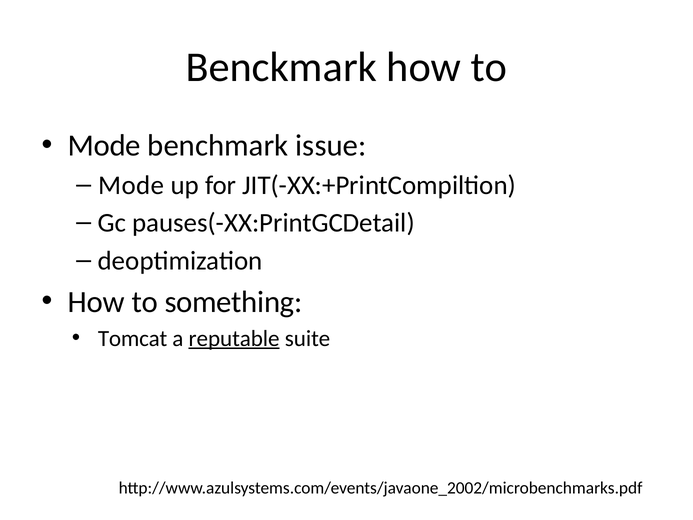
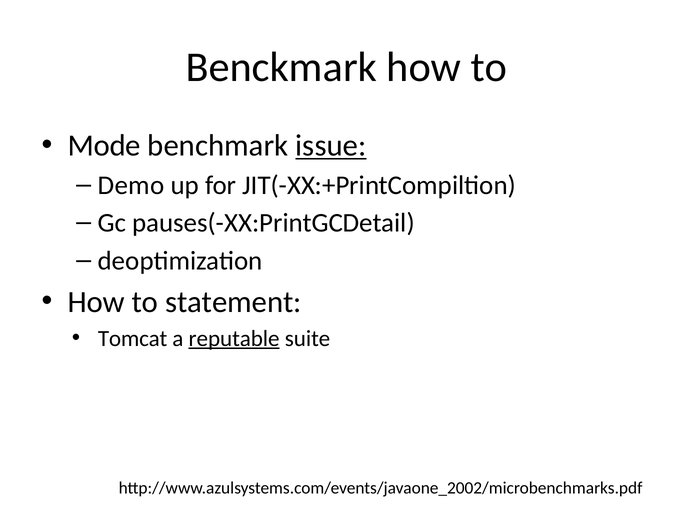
issue underline: none -> present (331, 145)
Mode: Mode -> Demo (131, 185)
something: something -> statement (233, 302)
